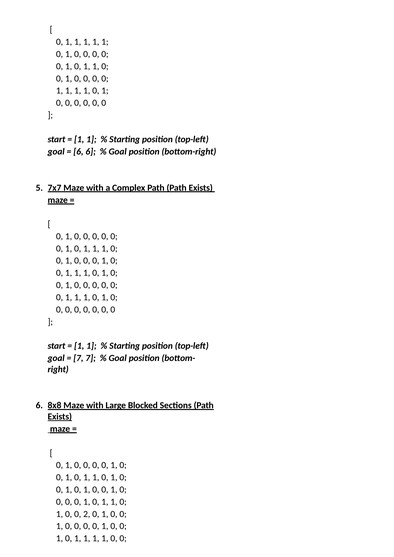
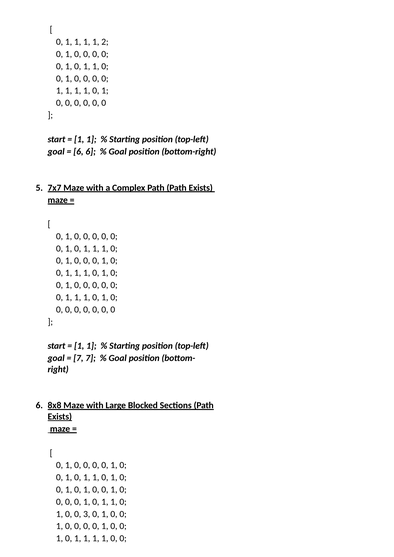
1: 1 -> 2 (105, 42)
2: 2 -> 3 (87, 514)
